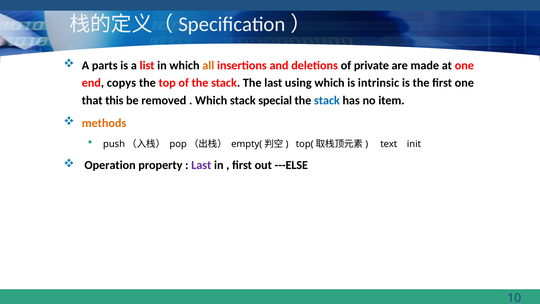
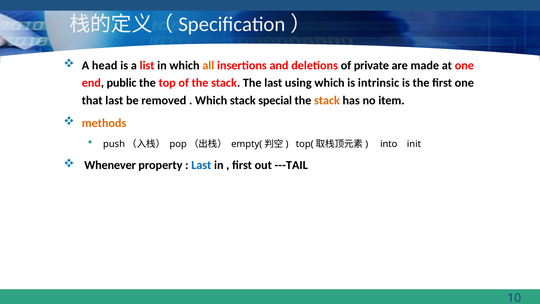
parts: parts -> head (105, 65)
copys: copys -> public (122, 83)
that this: this -> last (114, 100)
stack colour: blue -> orange (327, 100)
text: text -> into (389, 144)
Operation: Operation -> Whenever (110, 165)
Last colour: purple -> blue (201, 165)
---ELSE: ---ELSE -> ---TAIL (291, 165)
